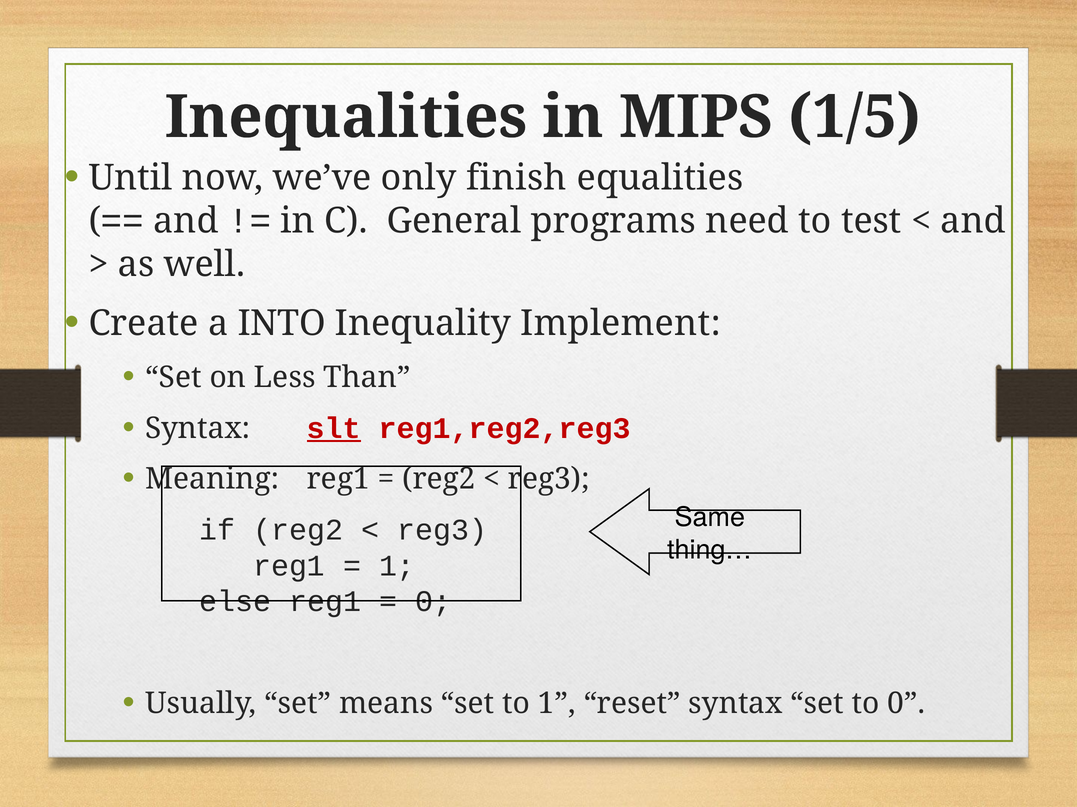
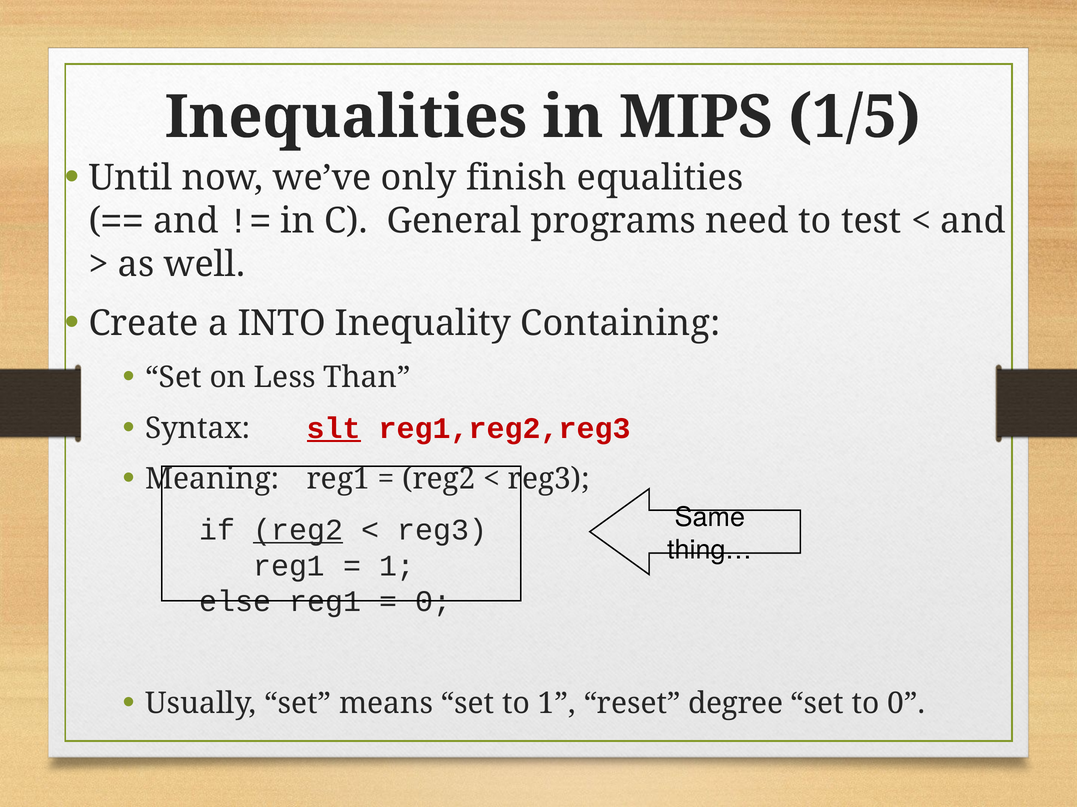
Implement: Implement -> Containing (621, 324)
reg2 underline: none -> present (298, 530)
reset syntax: syntax -> degree (736, 704)
